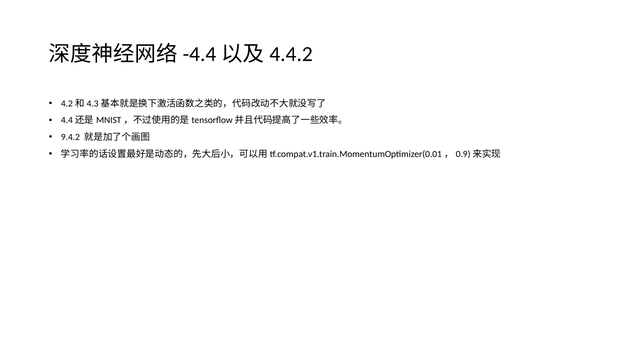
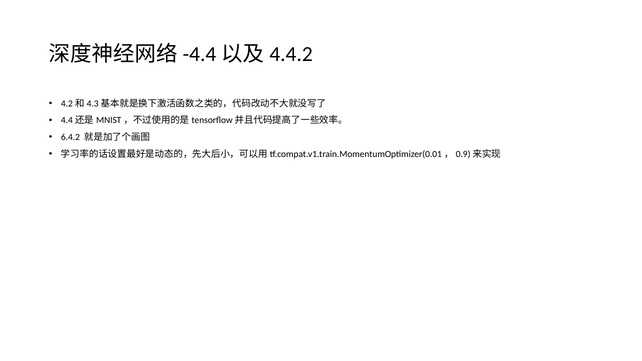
9.4.2: 9.4.2 -> 6.4.2 (70, 137)
